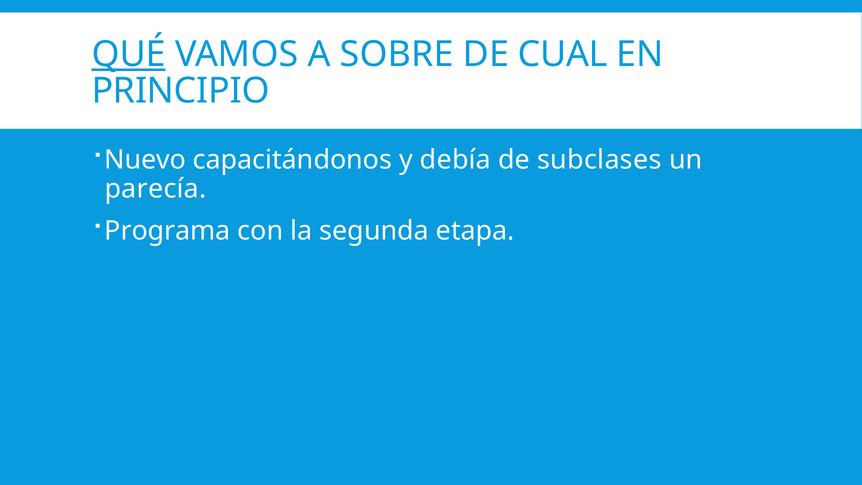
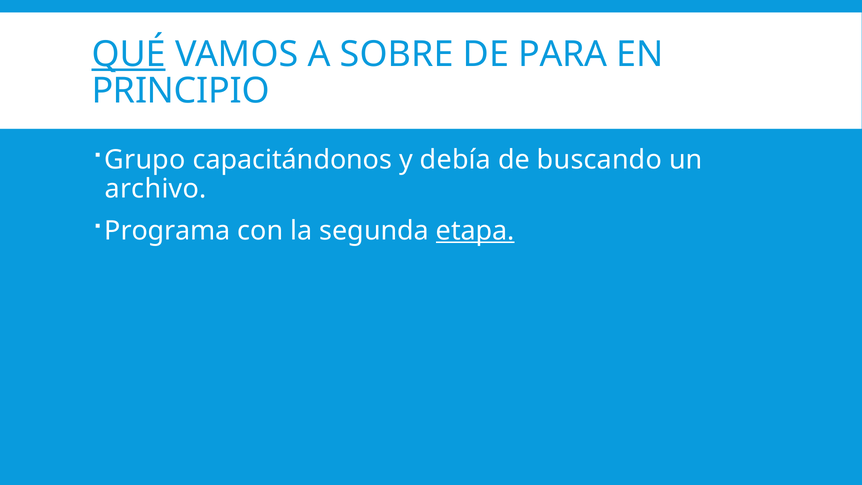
CUAL: CUAL -> PARA (563, 54)
Nuevo: Nuevo -> Grupo (145, 160)
subclases: subclases -> buscando (599, 160)
parecía: parecía -> archivo (156, 189)
etapa underline: none -> present (475, 231)
